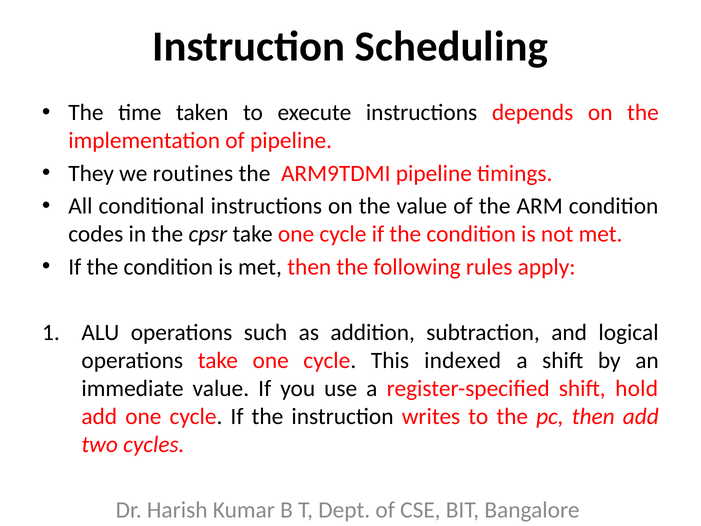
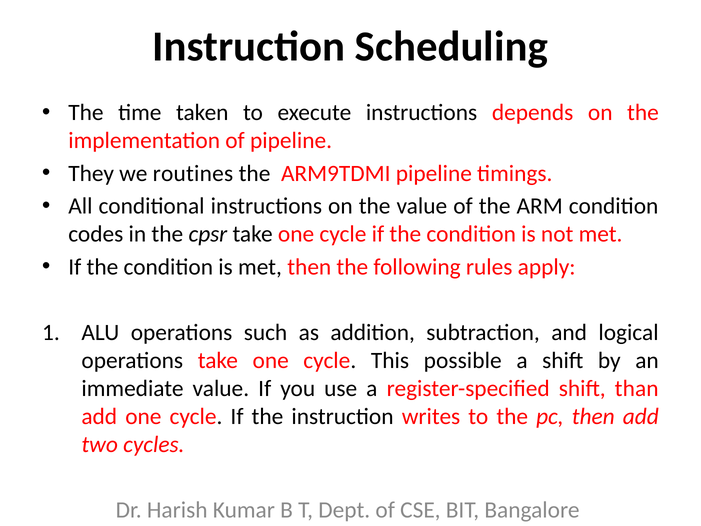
indexed: indexed -> possible (463, 360)
hold: hold -> than (637, 388)
